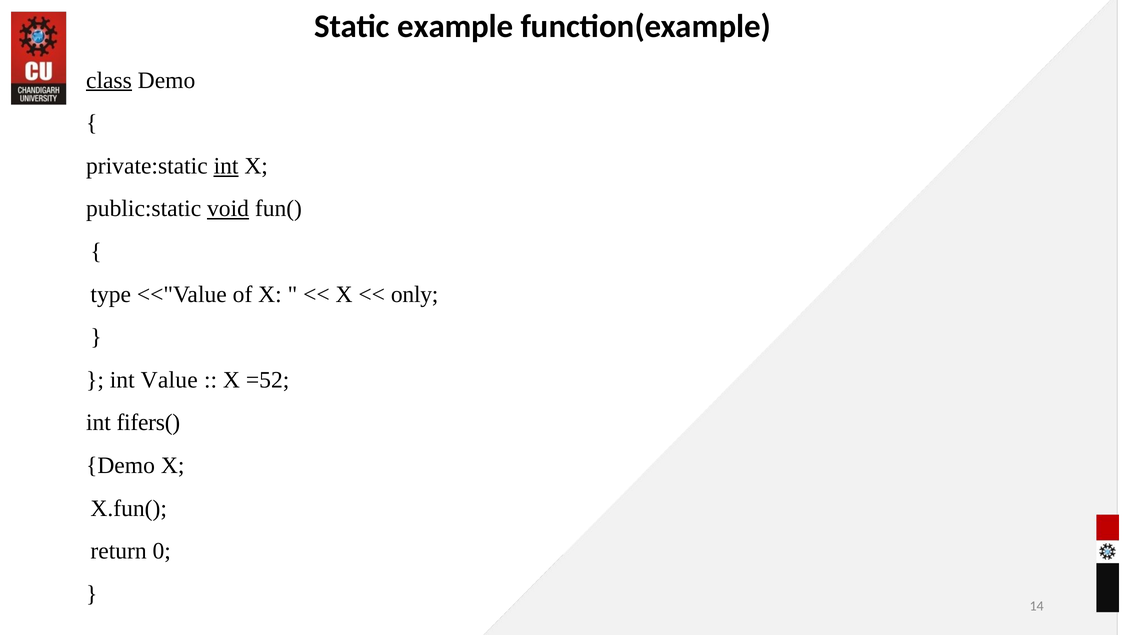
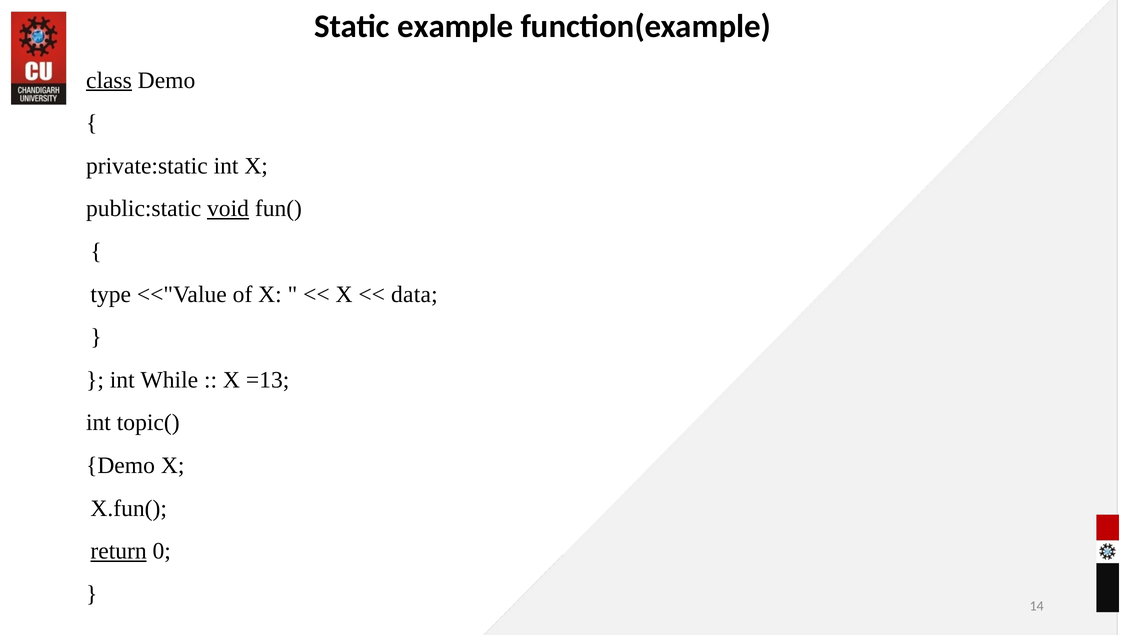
int underline: present -> none (226, 166)
only: only -> data (414, 295)
Value: Value -> While (169, 380)
=52: =52 -> =13 (268, 380)
fifers(: fifers( -> topic( (148, 423)
return underline: none -> present (119, 552)
